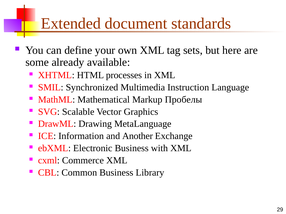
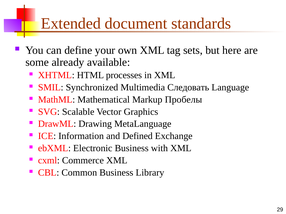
Instruction: Instruction -> Следовать (188, 88)
Another: Another -> Defined (138, 136)
